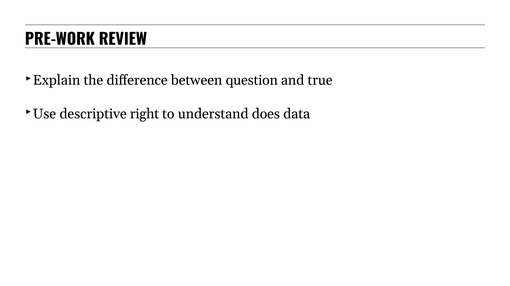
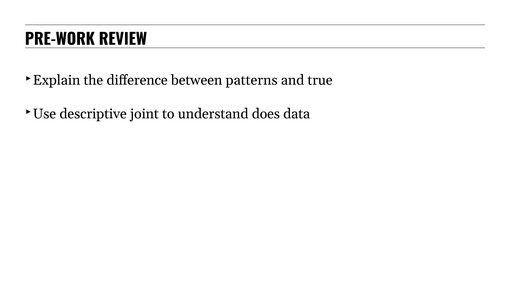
question: question -> patterns (252, 80)
right: right -> joint (144, 114)
